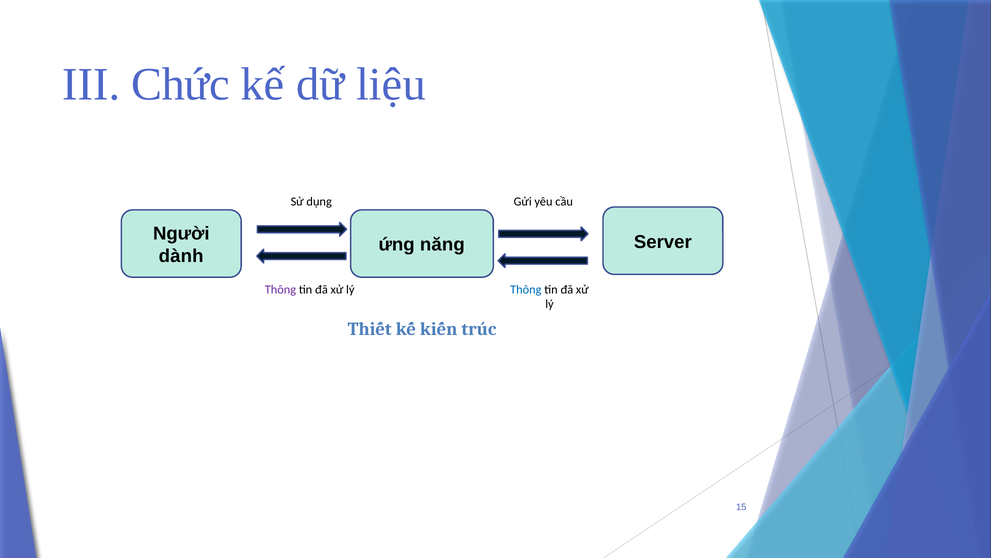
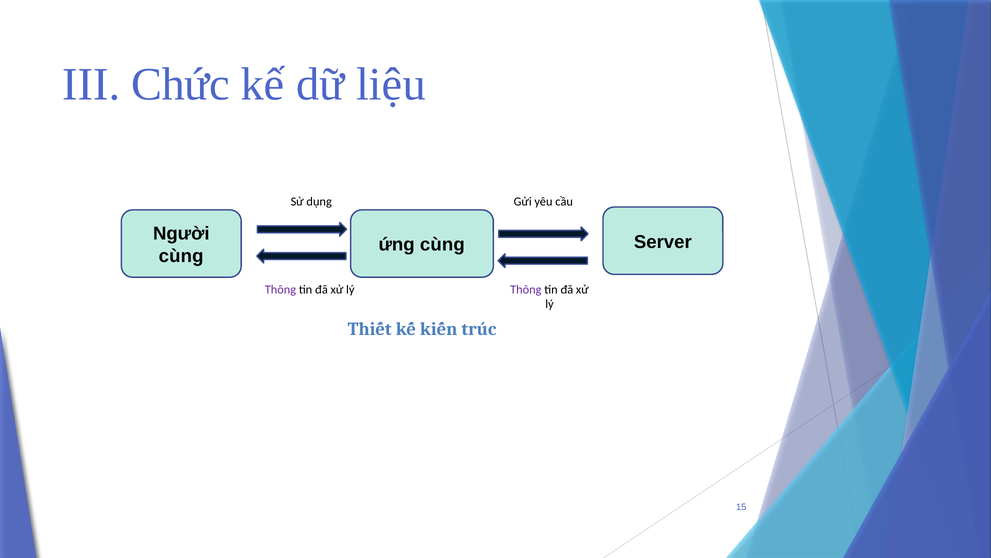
ứng năng: năng -> cùng (442, 245)
dành: dành -> cùng (181, 256)
Thông colour: blue -> purple (526, 289)
